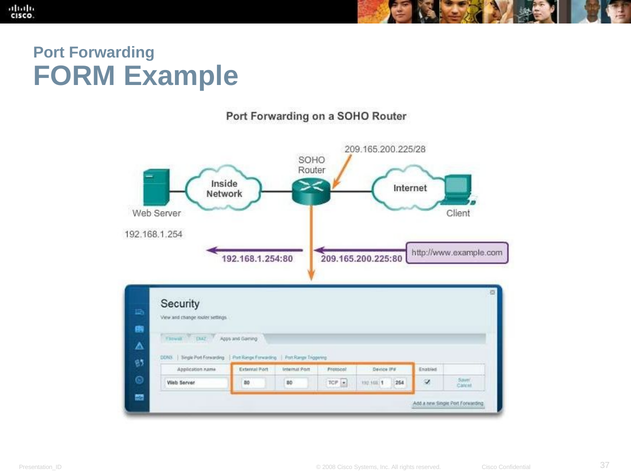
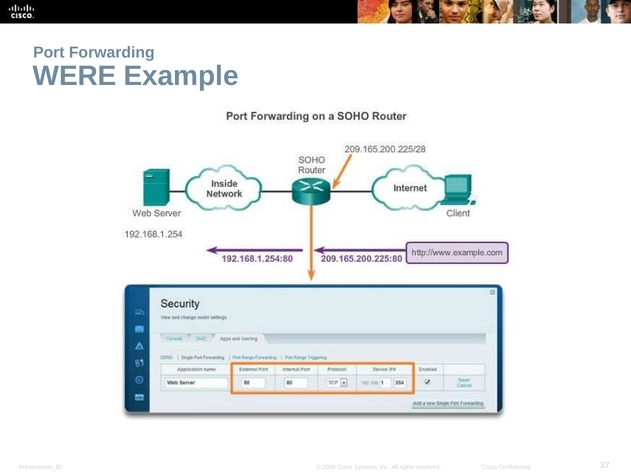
FORM: FORM -> WERE (75, 76)
